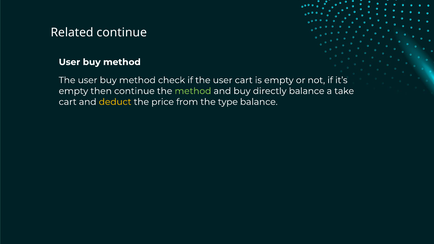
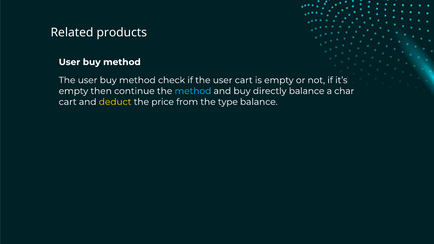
Related continue: continue -> products (122, 33)
method colour: light green -> light blue (193, 91)
take: take -> char (344, 91)
